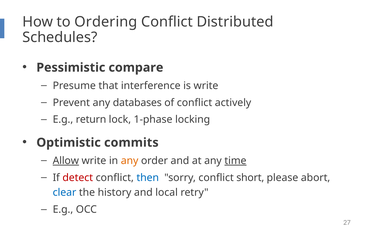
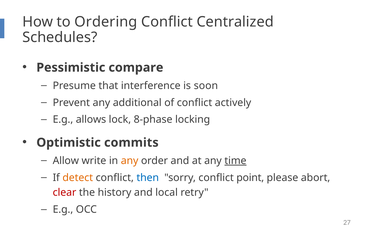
Distributed: Distributed -> Centralized (235, 22)
is write: write -> soon (206, 86)
databases: databases -> additional (137, 103)
return: return -> allows (91, 120)
1-phase: 1-phase -> 8-phase (153, 120)
Allow underline: present -> none (66, 161)
detect colour: red -> orange (78, 178)
short: short -> point (250, 178)
clear colour: blue -> red (64, 193)
